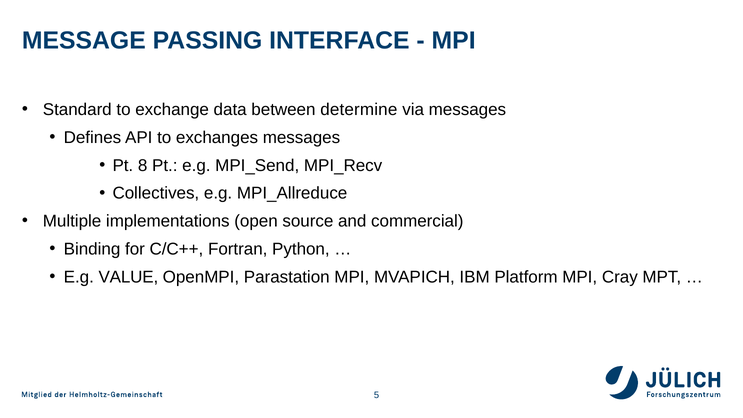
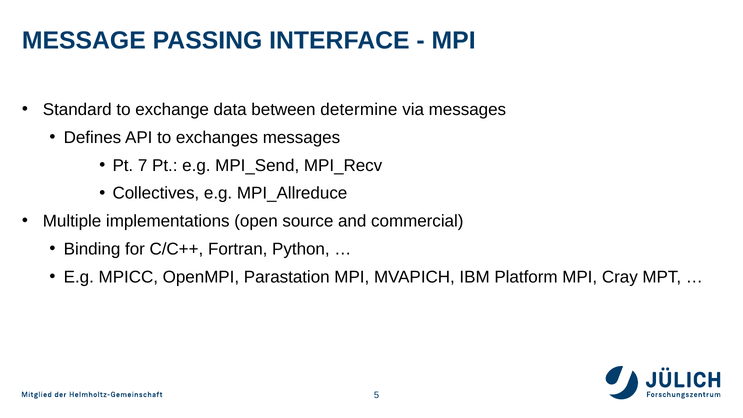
8: 8 -> 7 (143, 165)
VALUE: VALUE -> MPICC (128, 277)
